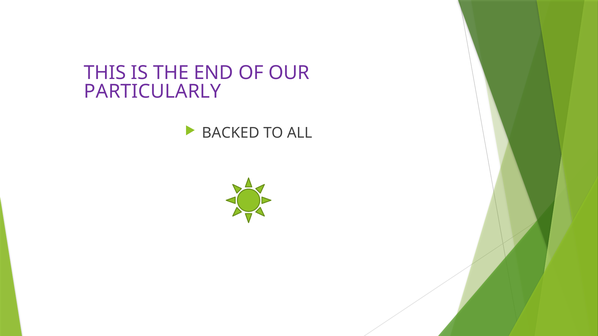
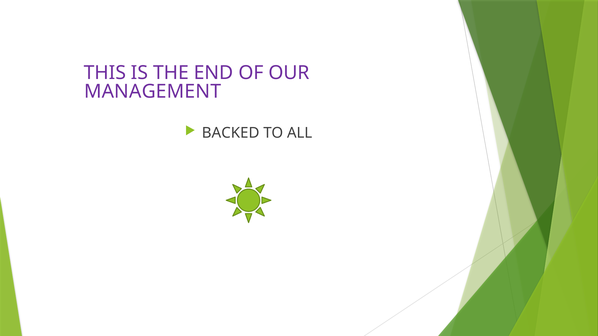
PARTICULARLY: PARTICULARLY -> MANAGEMENT (153, 91)
